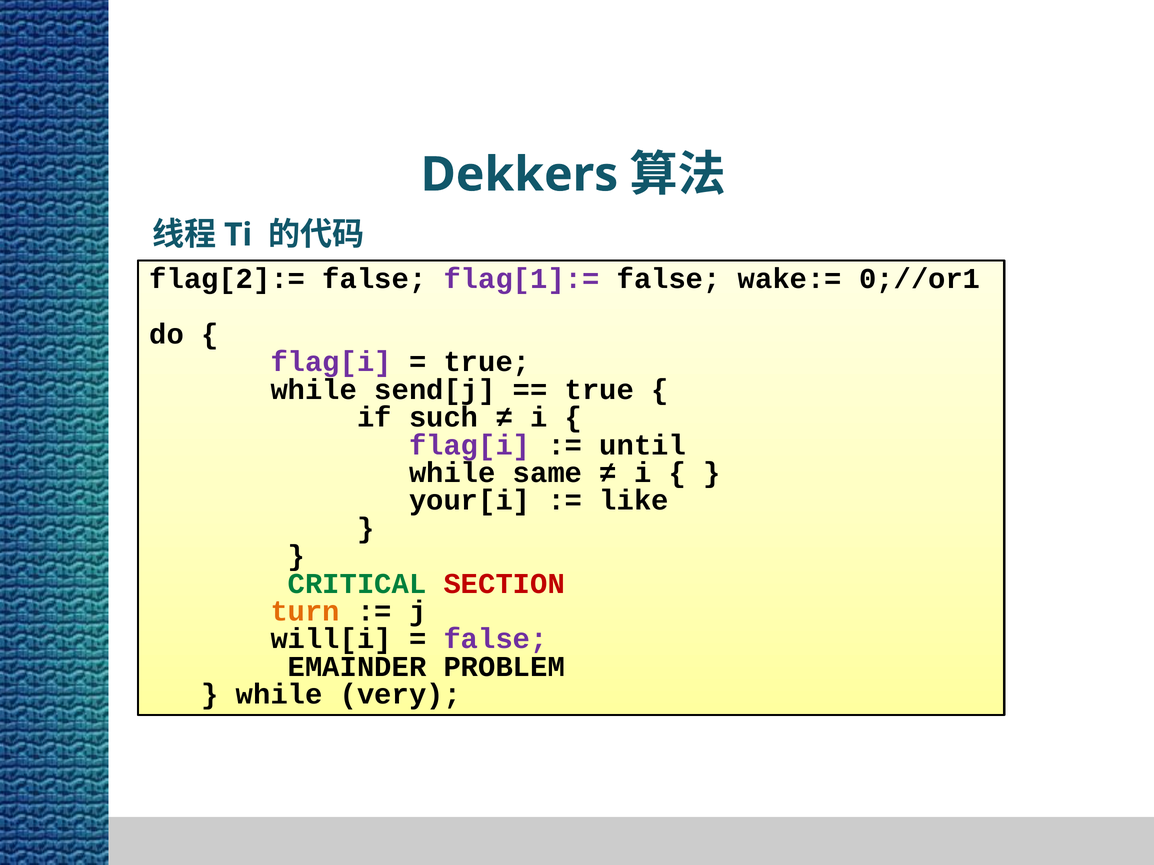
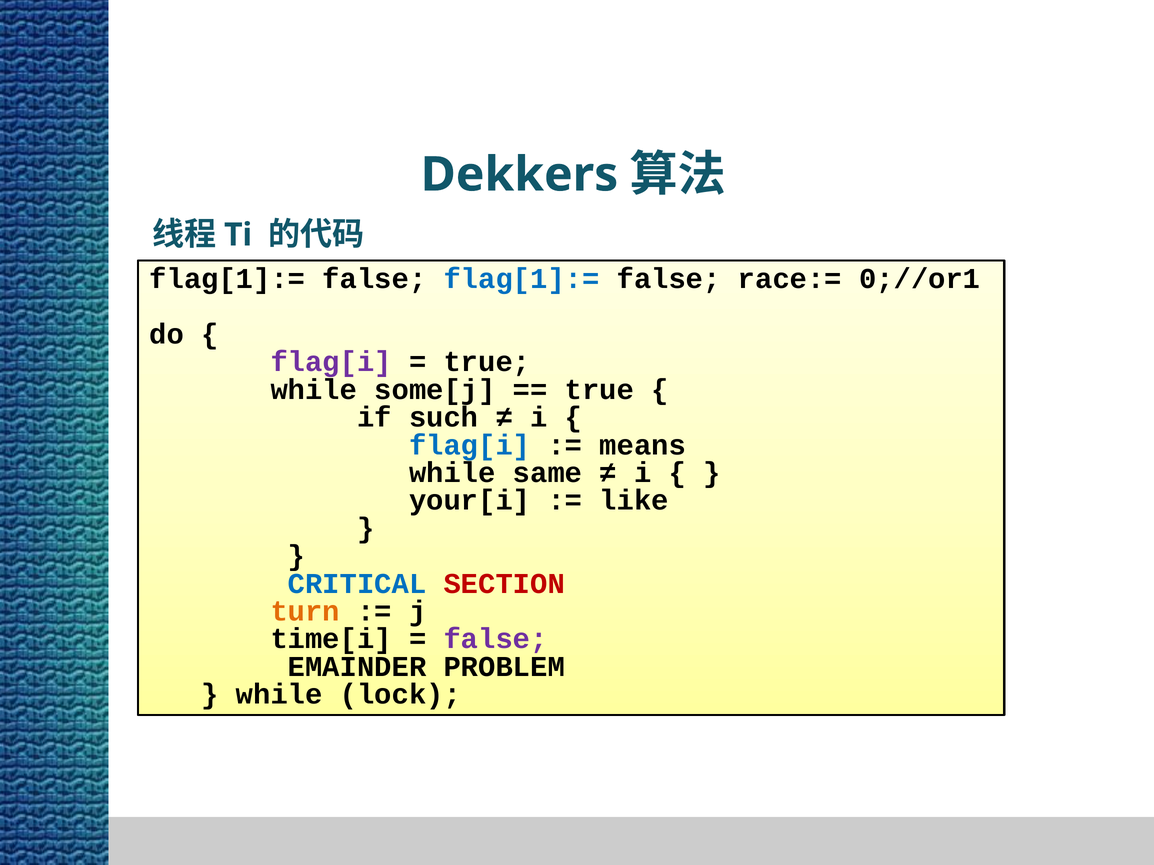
flag[2]:=: flag[2]:= -> flag[1]:= (227, 279)
flag[1]:= colour: purple -> blue (522, 279)
wake:=: wake:= -> race:= (790, 279)
send[j: send[j -> some[j (435, 390)
flag[i colour: purple -> blue (470, 445)
until: until -> means (643, 445)
CRITICAL colour: green -> blue (357, 584)
will[i: will[i -> time[i (331, 639)
very: very -> lock (400, 695)
